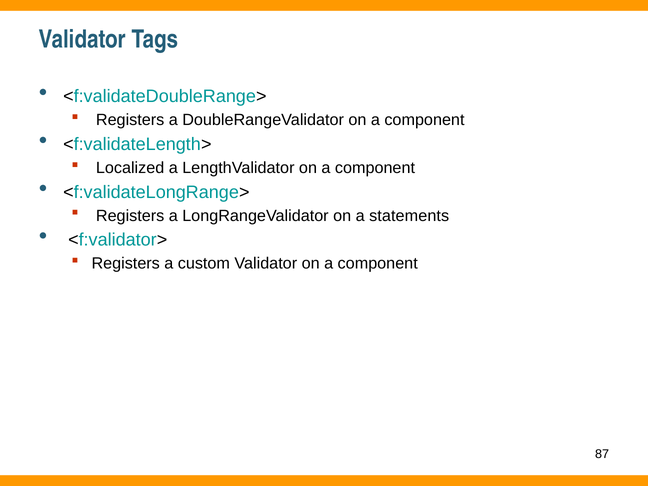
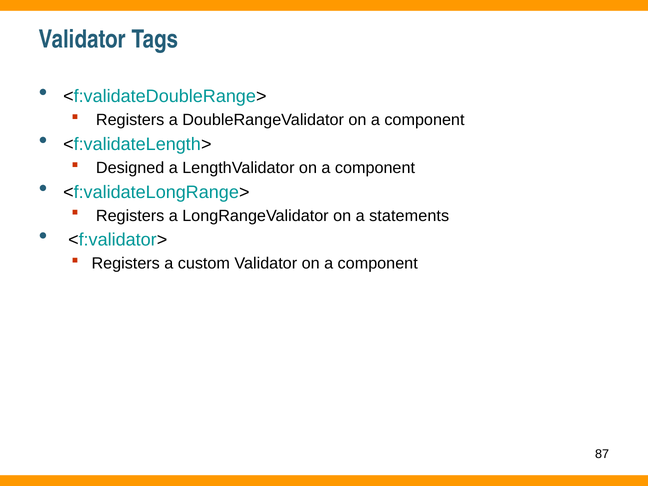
Localized: Localized -> Designed (130, 168)
